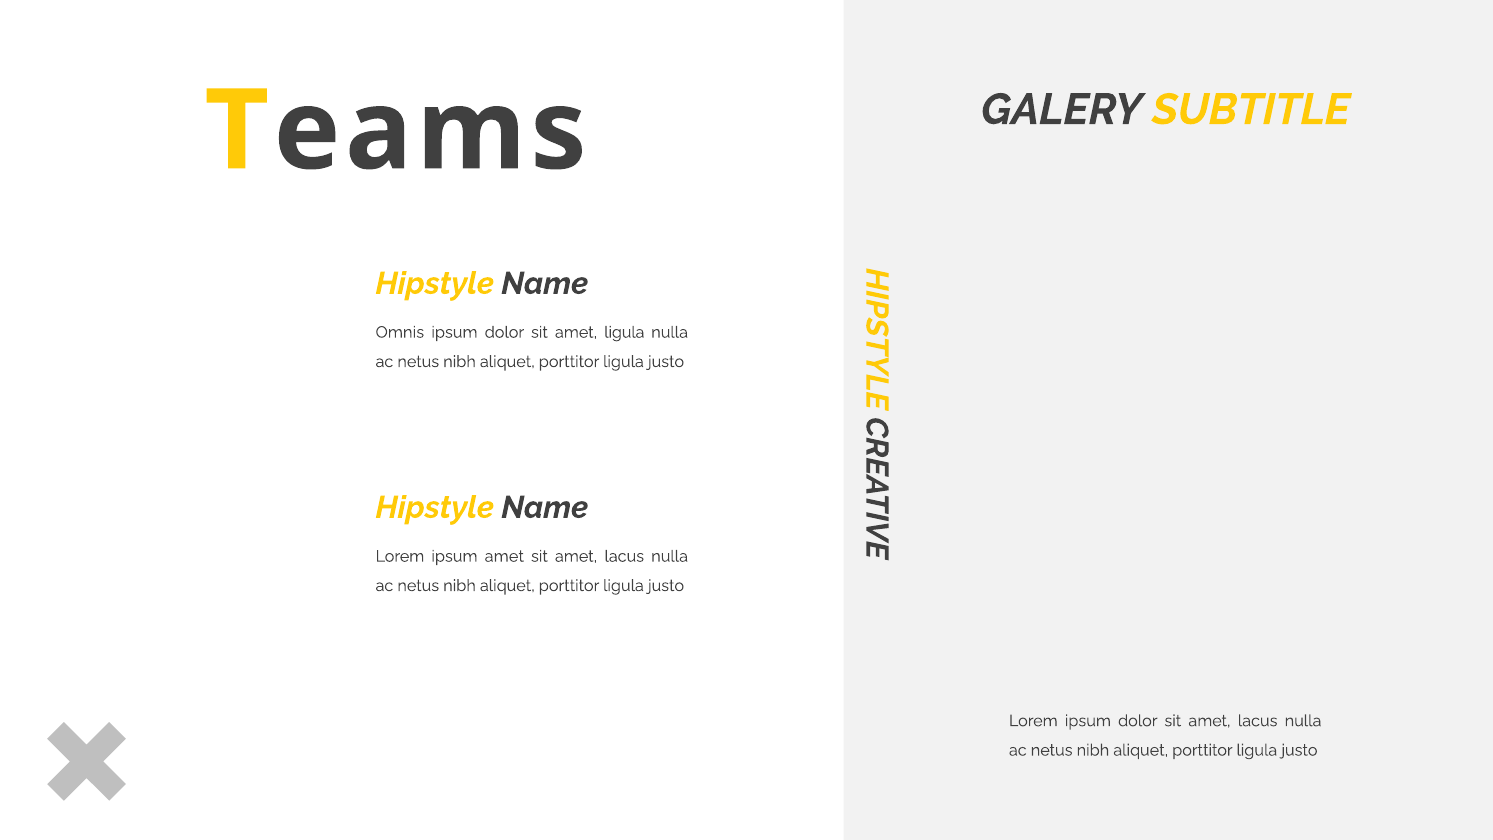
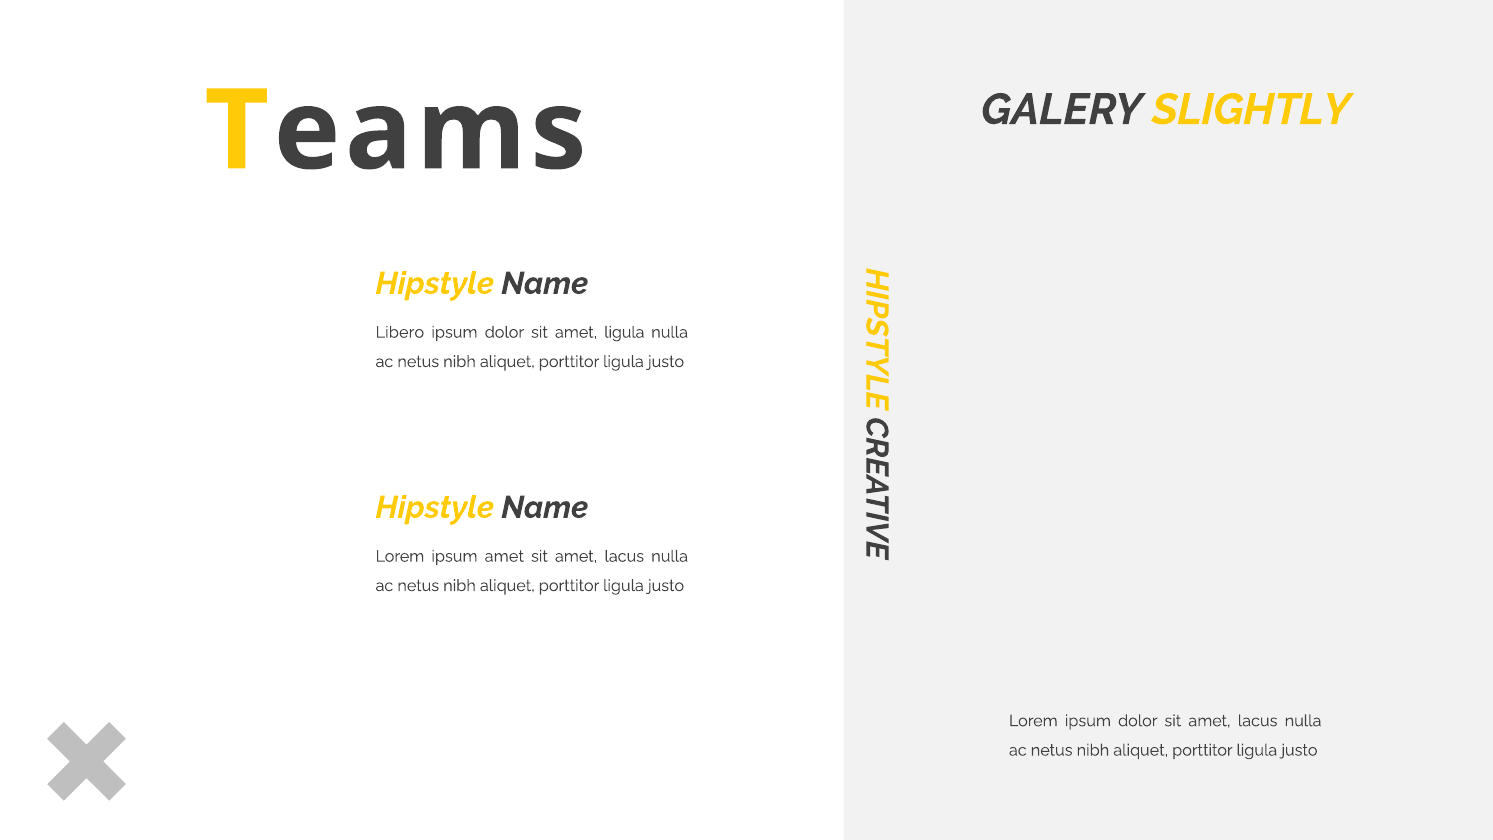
SUBTITLE: SUBTITLE -> SLIGHTLY (1251, 110)
Omnis: Omnis -> Libero (400, 332)
